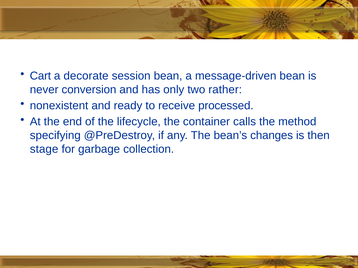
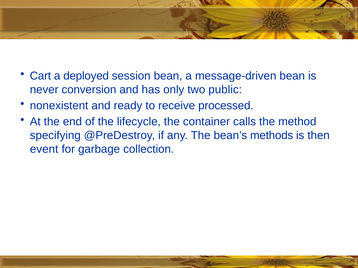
decorate: decorate -> deployed (86, 76)
rather: rather -> public (225, 90)
changes: changes -> methods (272, 136)
stage: stage -> event (44, 149)
